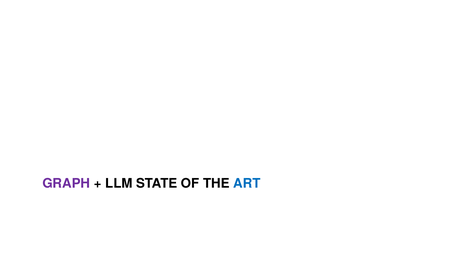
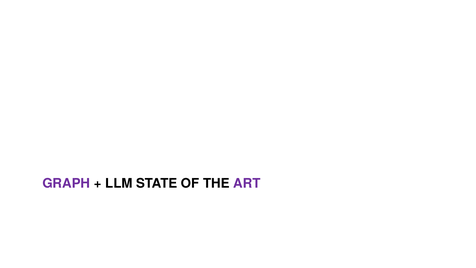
ART colour: blue -> purple (247, 183)
